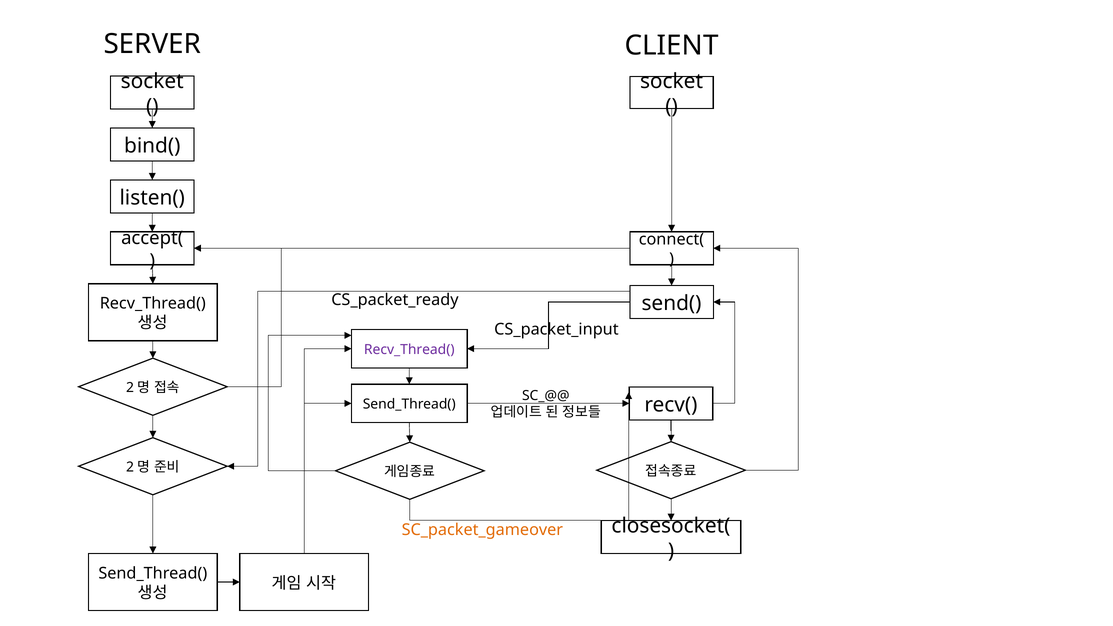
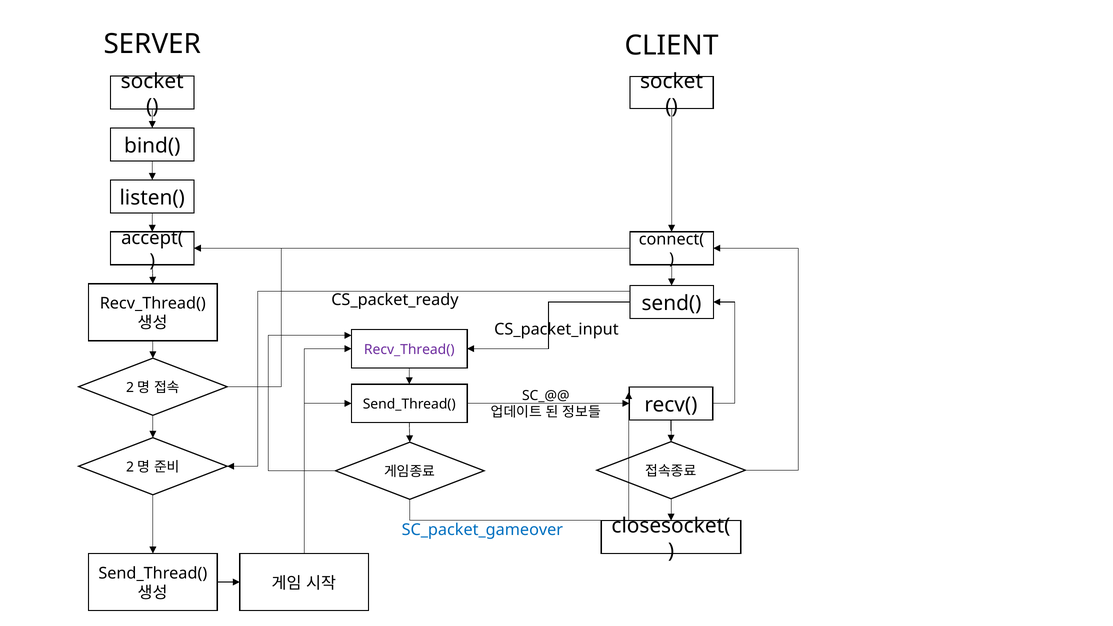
SC_packet_gameover colour: orange -> blue (482, 530)
